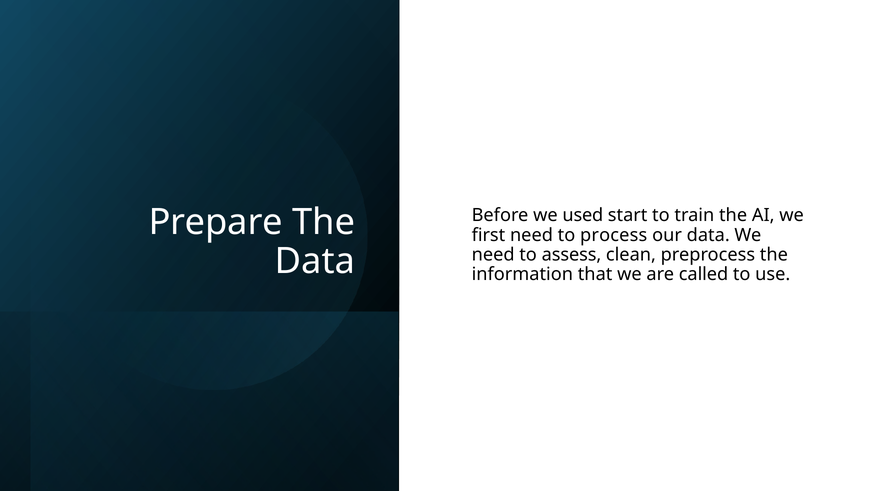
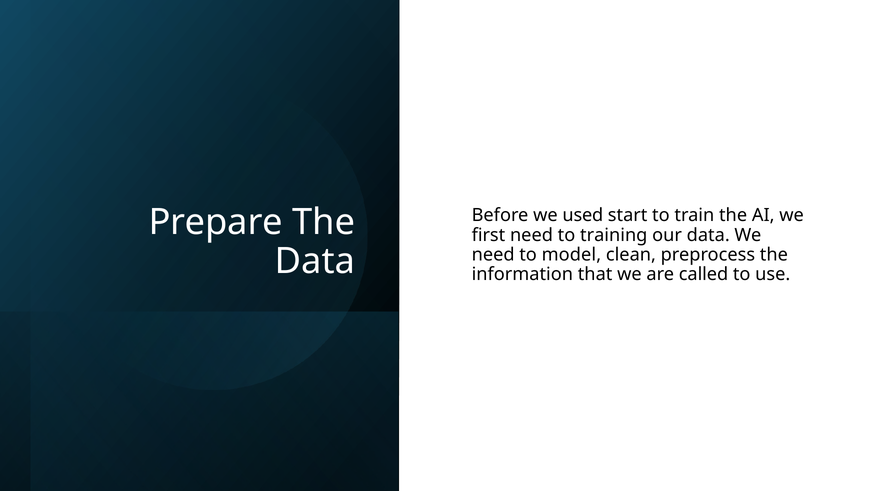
process: process -> training (614, 235)
assess: assess -> model (571, 254)
